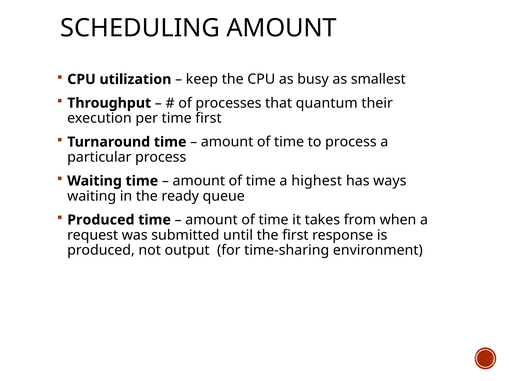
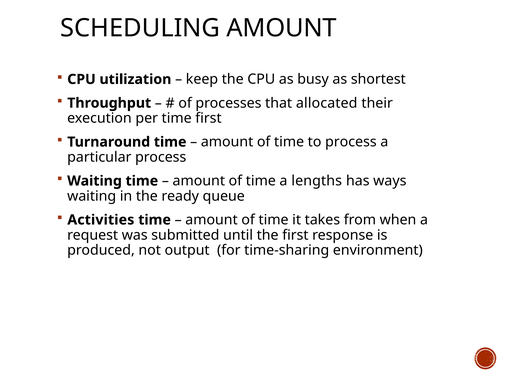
smallest: smallest -> shortest (378, 79)
quantum: quantum -> allocated (327, 103)
highest: highest -> lengths (317, 181)
Produced: Produced -> Activities (101, 220)
